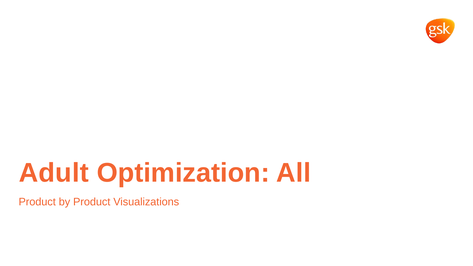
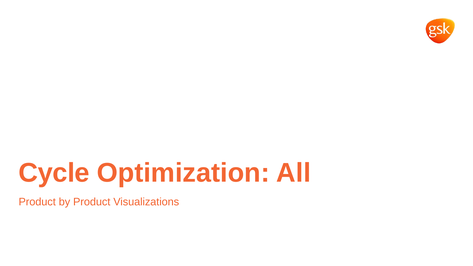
Adult: Adult -> Cycle (54, 173)
